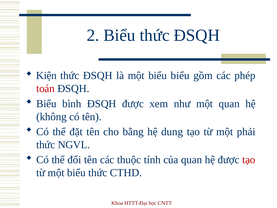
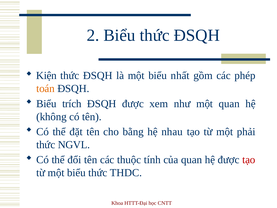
biểu biểu: biểu -> nhất (180, 76)
toán colour: red -> orange (45, 88)
bình: bình -> trích (72, 104)
dung: dung -> nhau (172, 132)
CTHD: CTHD -> THDC (126, 173)
